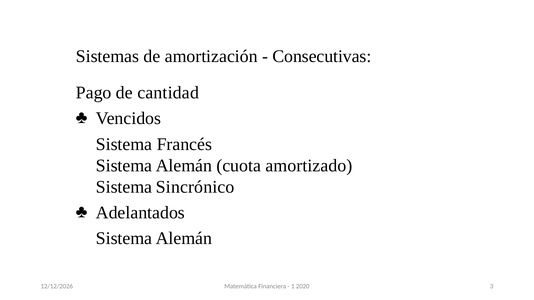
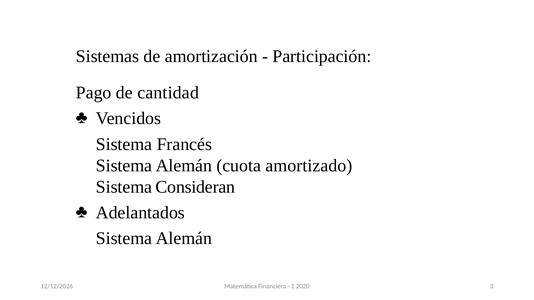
Consecutivas: Consecutivas -> Participación (322, 56)
Sincrónico: Sincrónico -> Consideran (195, 187)
